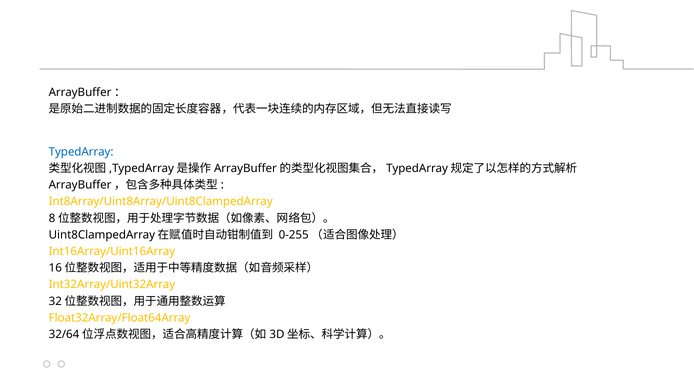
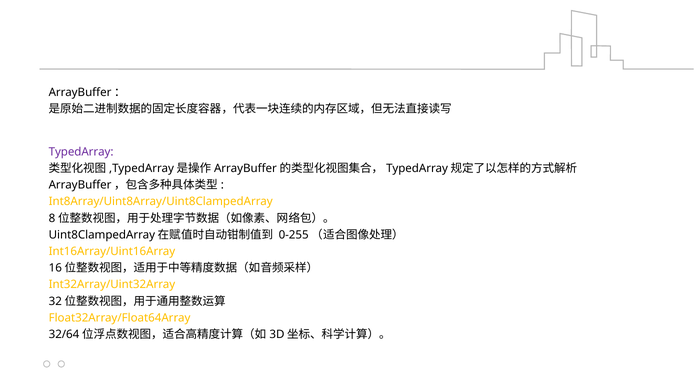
TypedArray colour: blue -> purple (81, 152)
